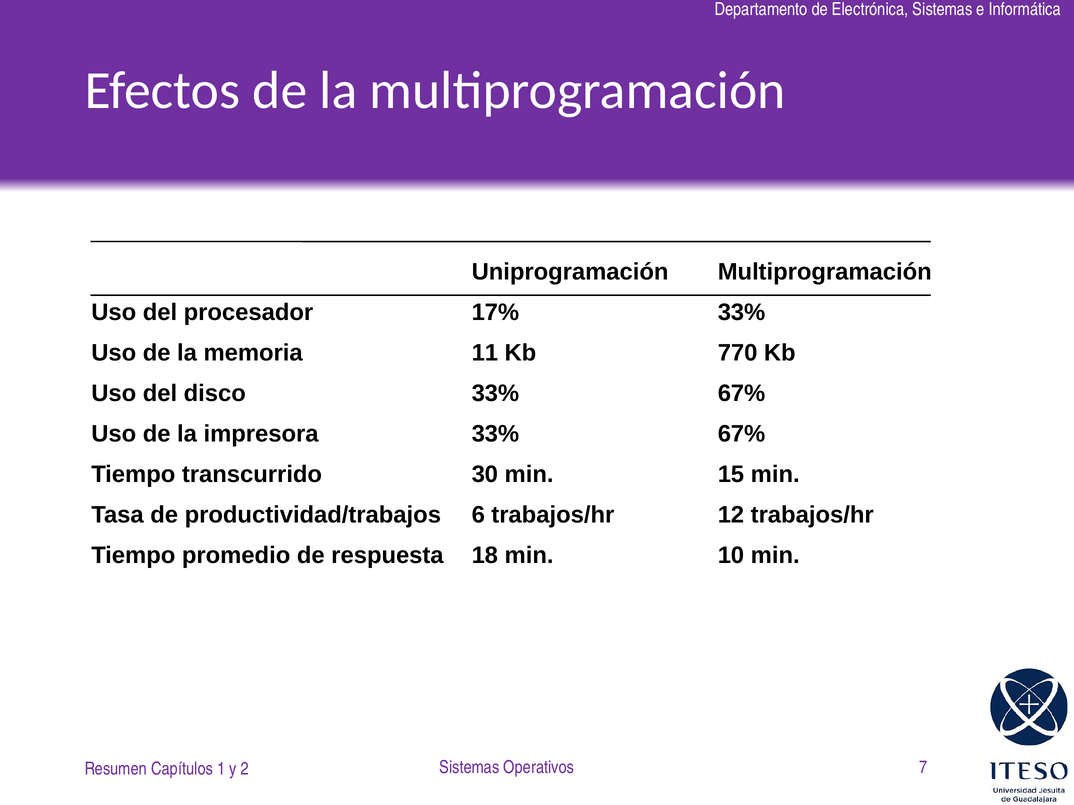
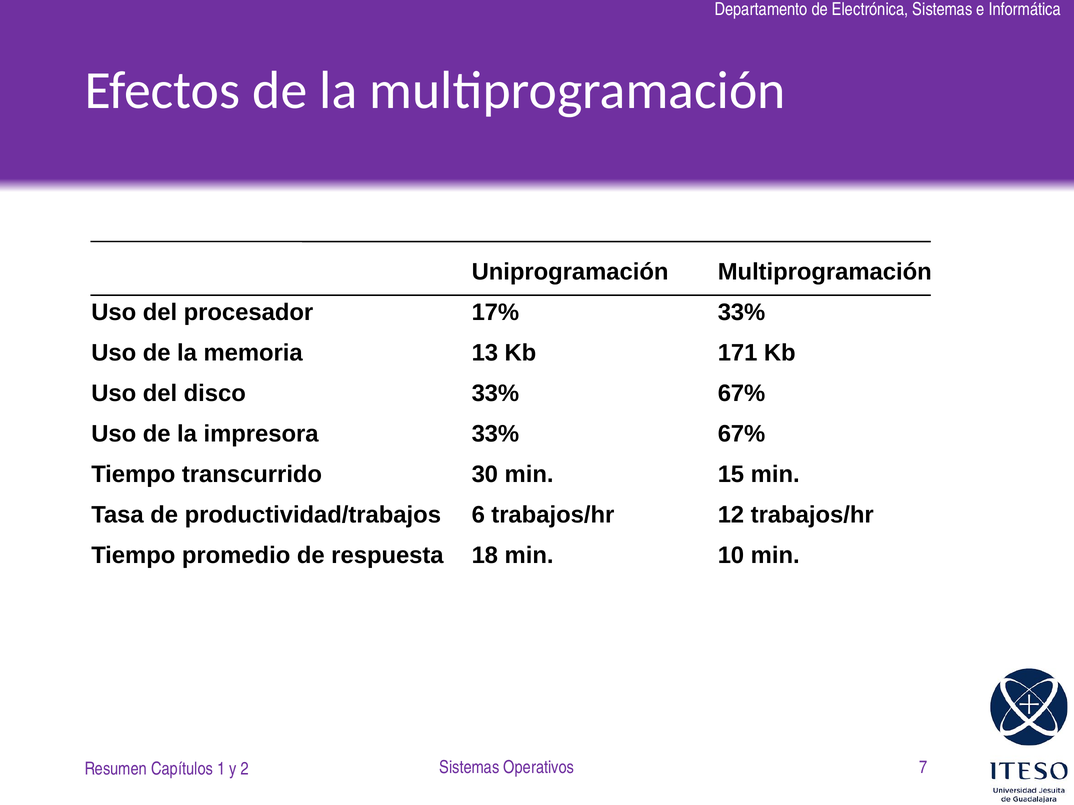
11: 11 -> 13 (485, 353)
770: 770 -> 171 (738, 353)
